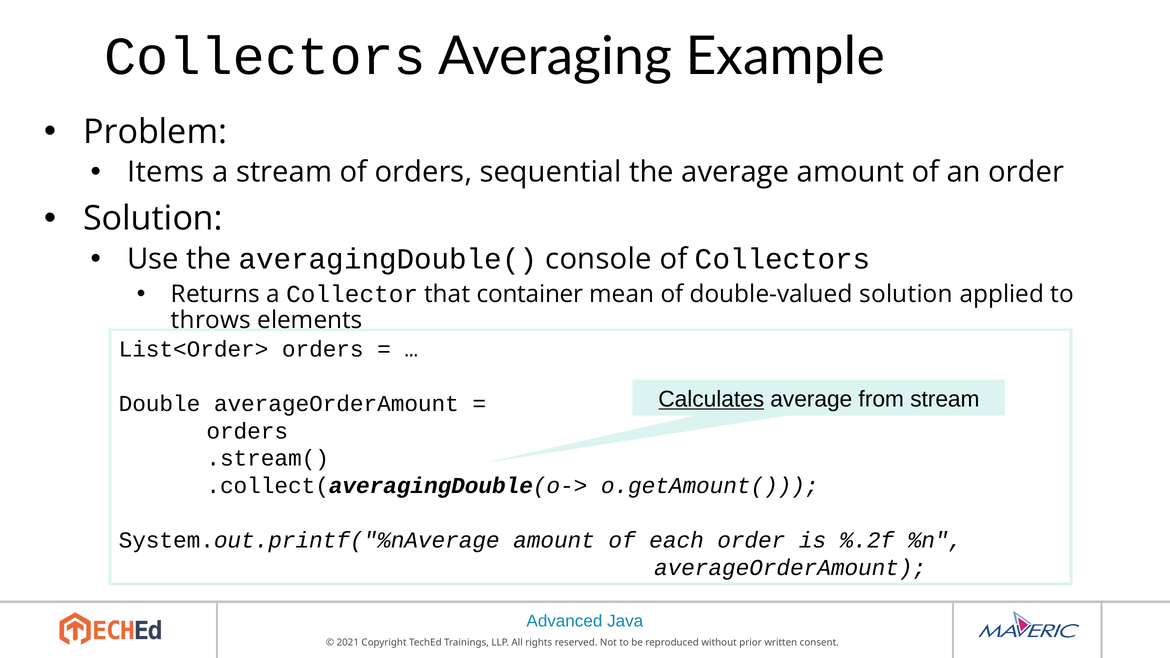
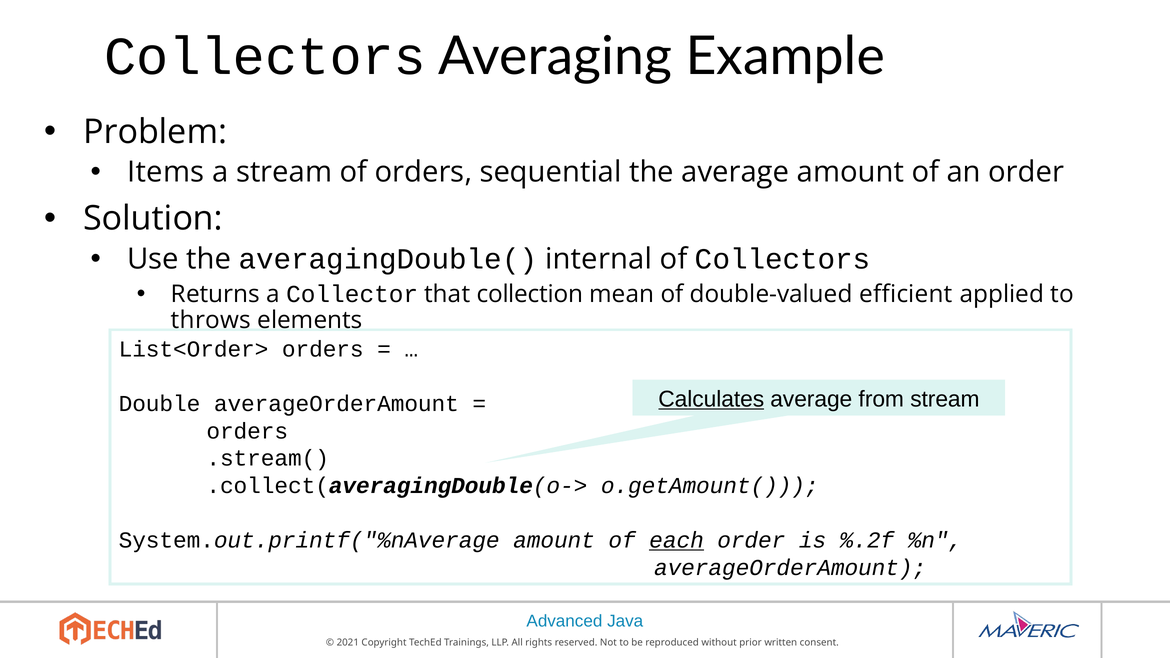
console: console -> internal (599, 259)
container: container -> collection (530, 294)
double-valued solution: solution -> efficient (906, 294)
each underline: none -> present (677, 540)
